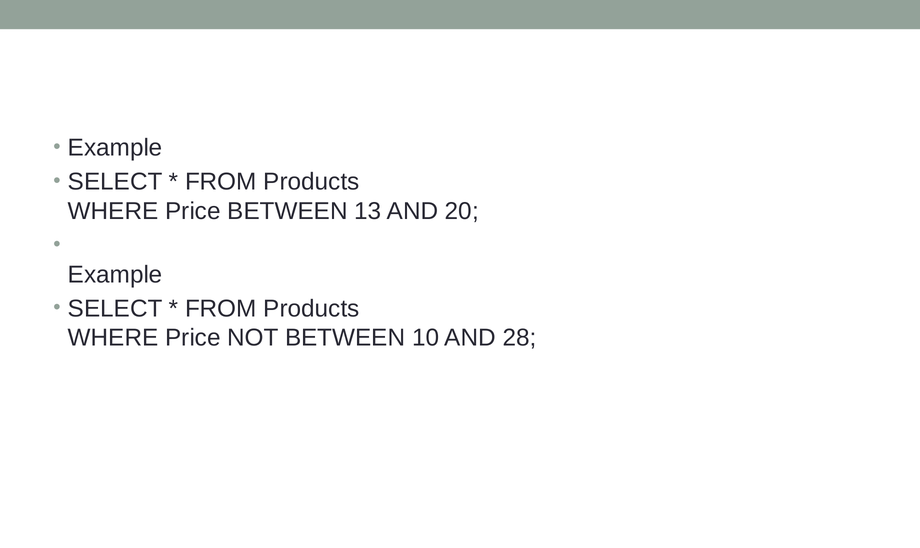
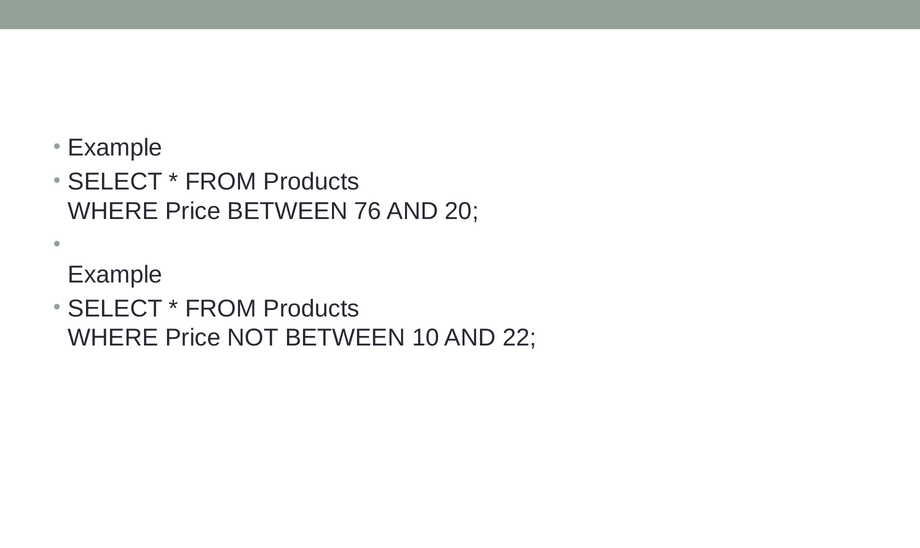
13: 13 -> 76 (368, 211)
28: 28 -> 22 (520, 338)
